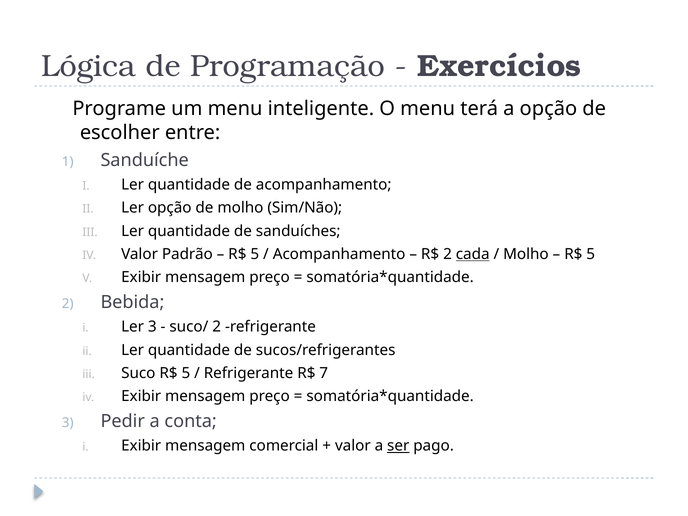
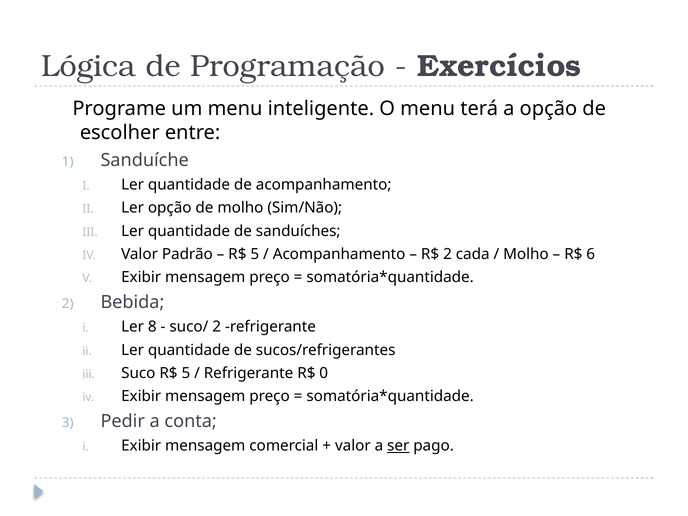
cada underline: present -> none (473, 254)
5: 5 -> 6 (591, 254)
Ler 3: 3 -> 8 (152, 327)
7: 7 -> 0 (324, 373)
